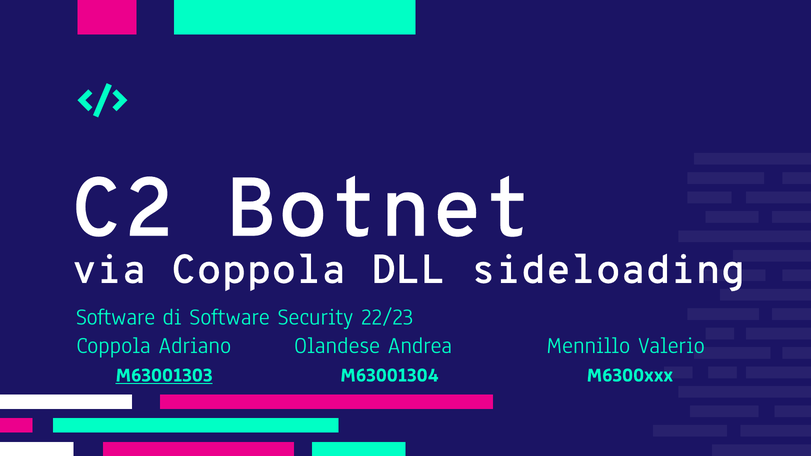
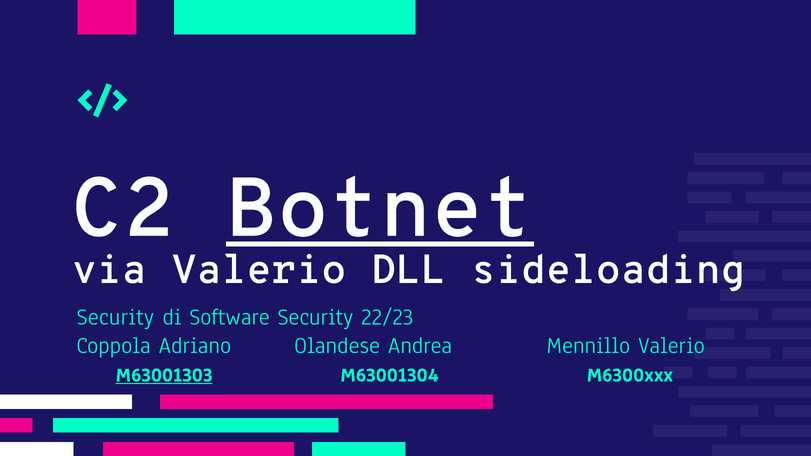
Botnet underline: none -> present (380, 208)
via Coppola: Coppola -> Valerio (259, 270)
Software: Software -> Security (115, 317)
